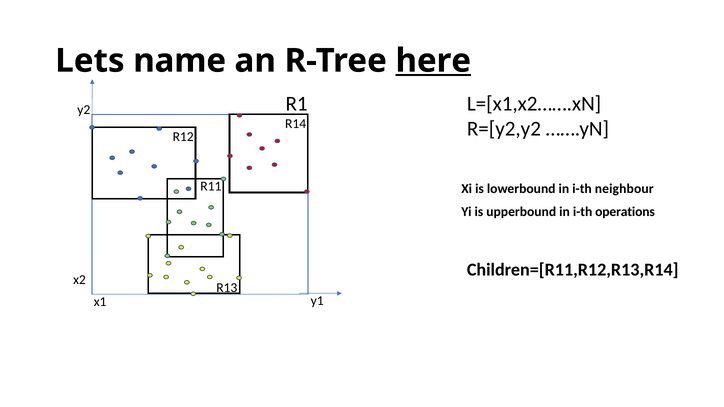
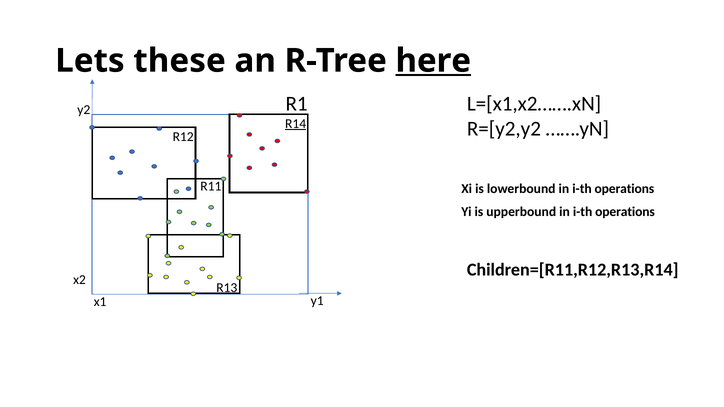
name: name -> these (180, 61)
R14 underline: none -> present (296, 124)
lowerbound in i-th neighbour: neighbour -> operations (624, 189)
